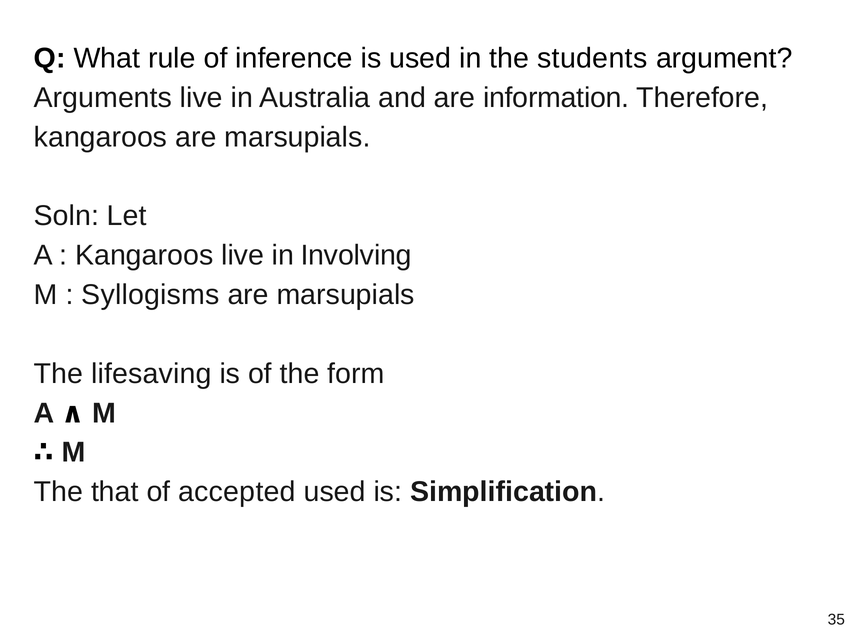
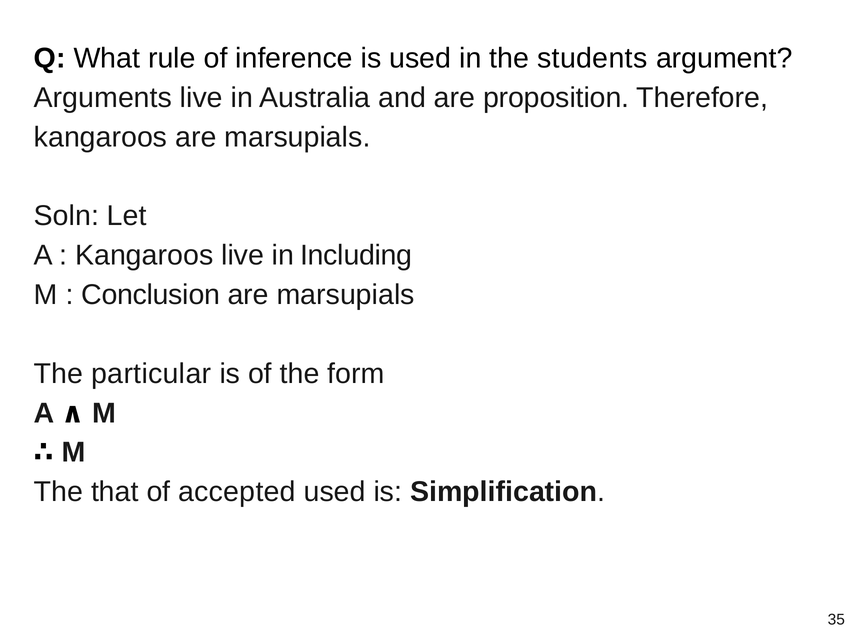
information: information -> proposition (556, 98)
Involving: Involving -> Including (356, 255)
Syllogisms: Syllogisms -> Conclusion (151, 295)
lifesaving: lifesaving -> particular (151, 374)
